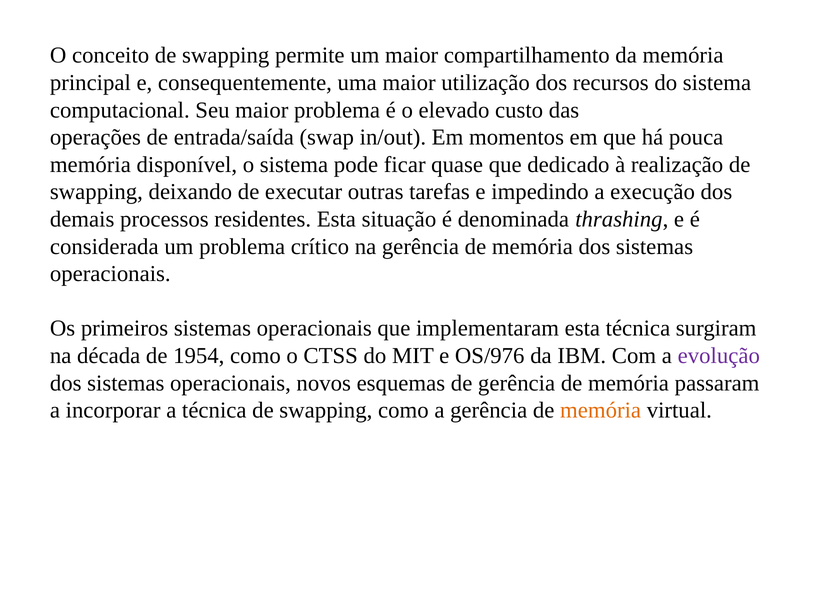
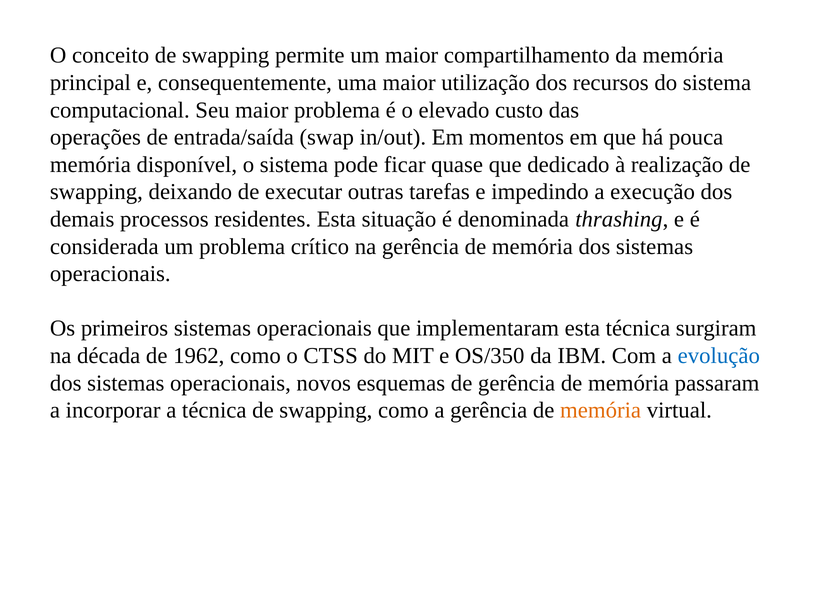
1954: 1954 -> 1962 (199, 356)
OS/976: OS/976 -> OS/350 (490, 356)
evolução colour: purple -> blue (719, 356)
